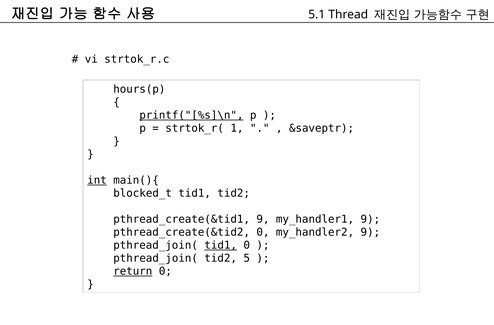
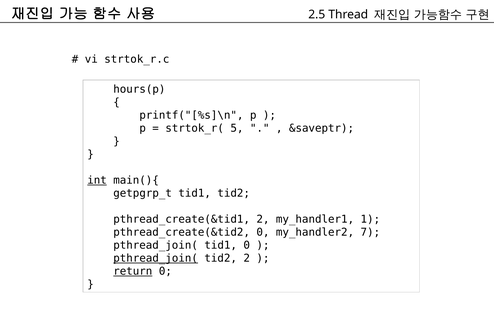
5.1: 5.1 -> 2.5 (317, 15)
printf("[%s]\n underline: present -> none (191, 115)
1: 1 -> 5 (237, 128)
blocked_t: blocked_t -> getpgrp_t (143, 193)
pthread_create(&tid1 9: 9 -> 2 (263, 219)
my_handler1 9: 9 -> 1 (370, 219)
my_handler2 9: 9 -> 7 (370, 232)
tid1 underline: present -> none (221, 245)
pthread_join( underline: none -> present (156, 258)
tid2 5: 5 -> 2 (247, 258)
